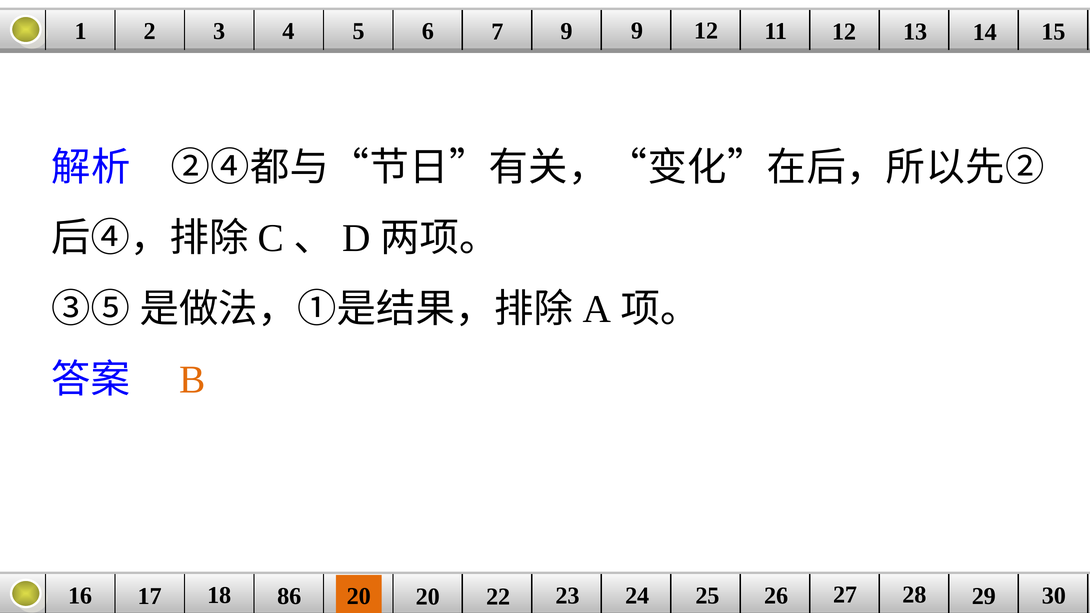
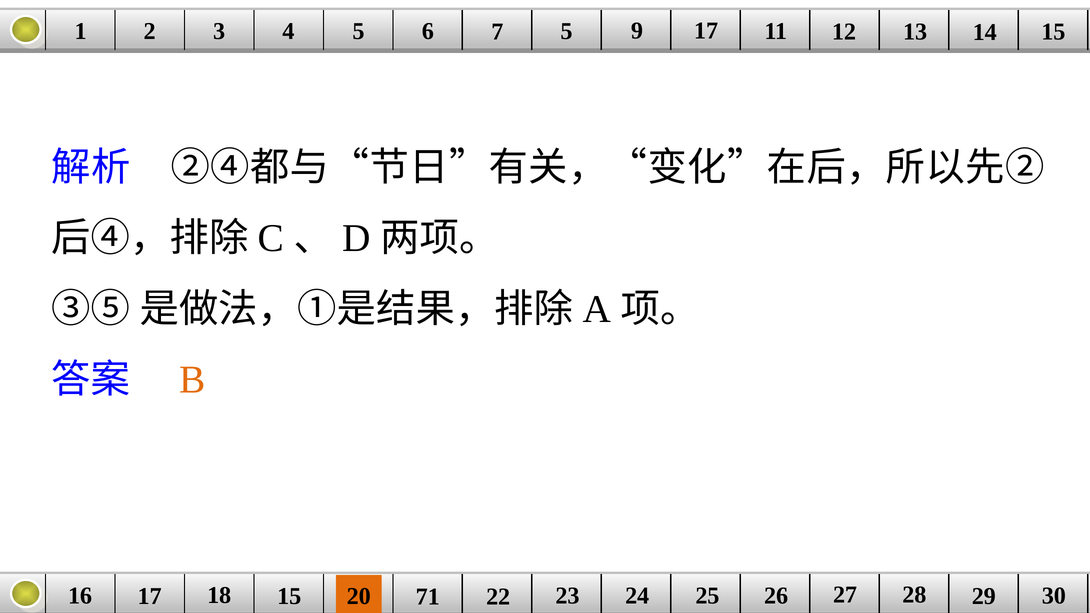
7 9: 9 -> 5 (566, 31)
9 12: 12 -> 17 (706, 31)
18 86: 86 -> 15 (289, 597)
20 20: 20 -> 71 (428, 597)
